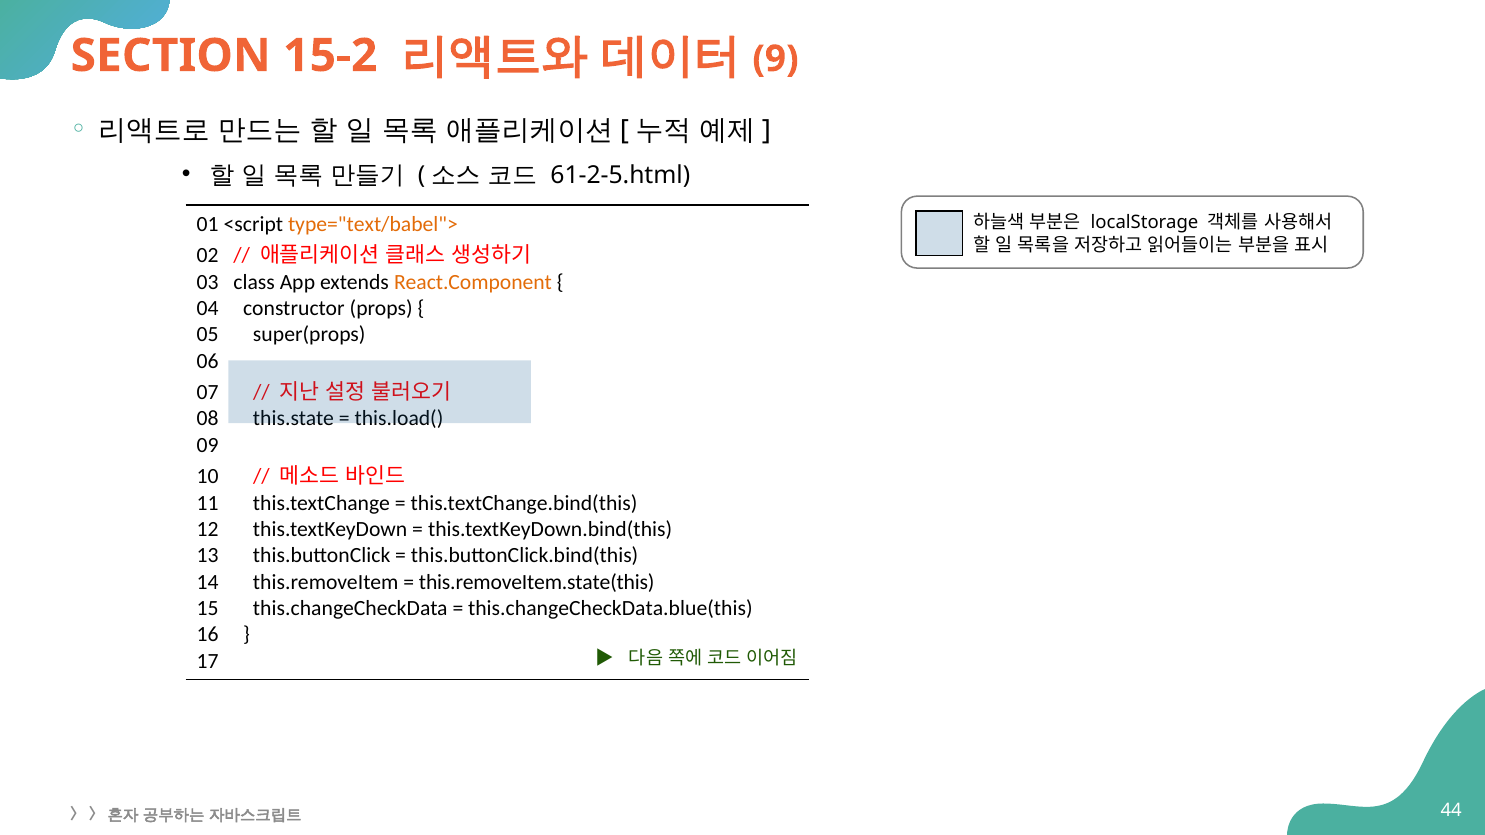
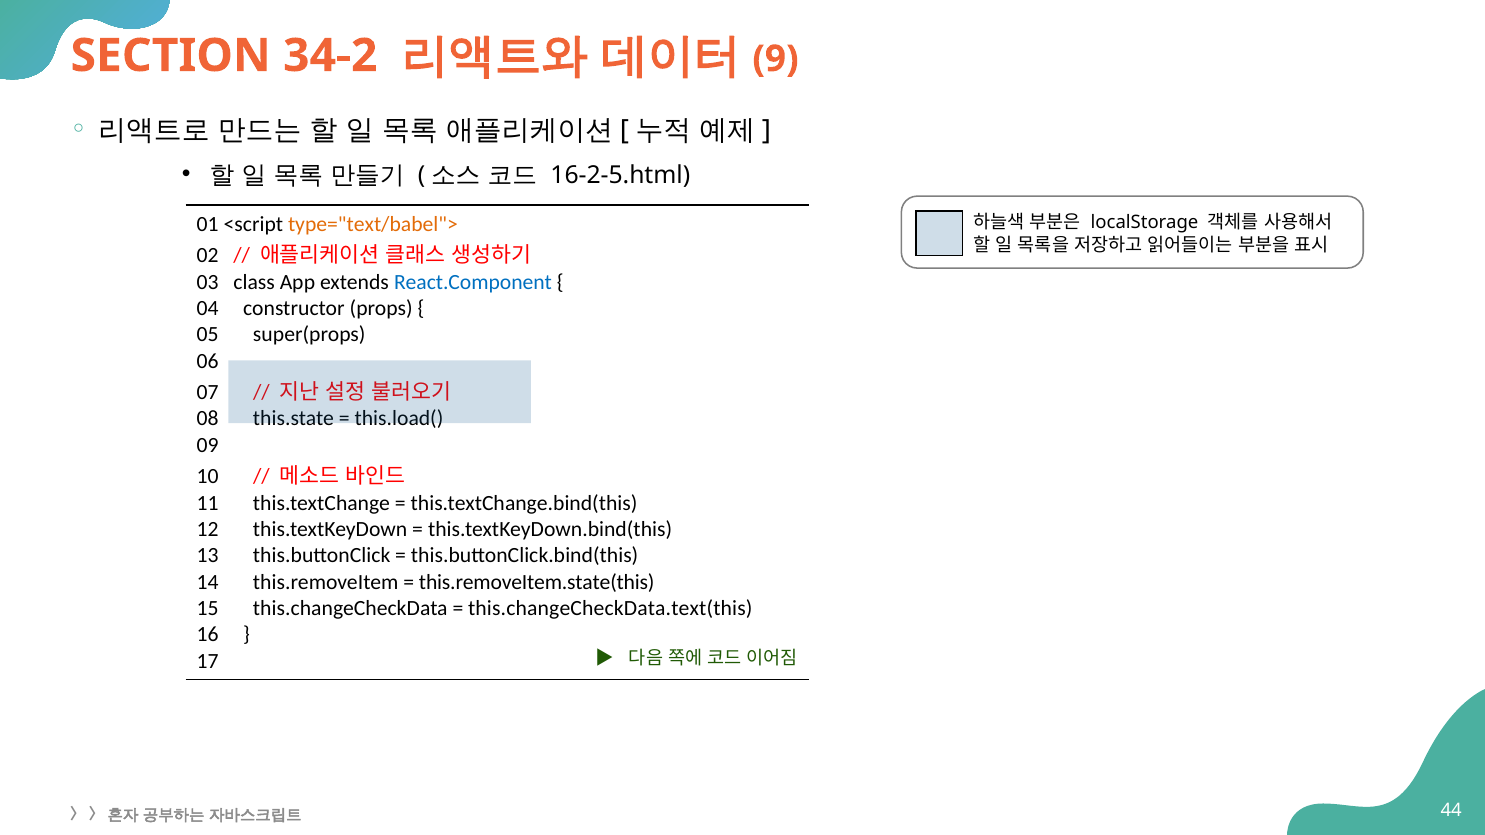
15-2: 15-2 -> 34-2 (330, 56)
61-2-5.html: 61-2-5.html -> 16-2-5.html (620, 175)
React.Component colour: orange -> blue (473, 282)
this.changeCheckData.blue(this: this.changeCheckData.blue(this -> this.changeCheckData.text(this (610, 609)
